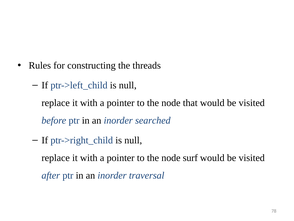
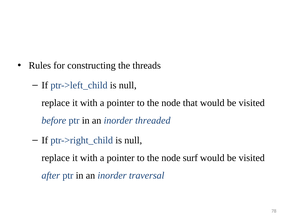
searched: searched -> threaded (153, 120)
